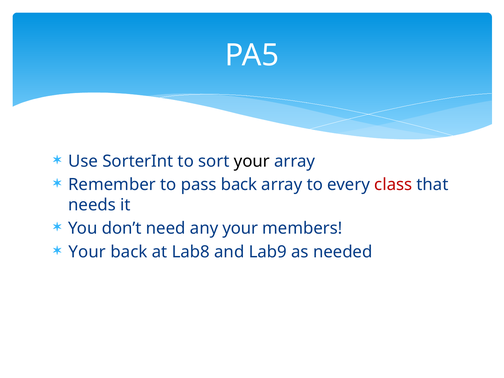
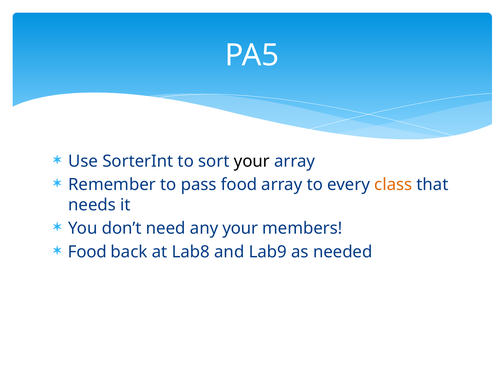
pass back: back -> food (239, 185)
class colour: red -> orange (393, 185)
Your: Your -> Food (87, 252)
